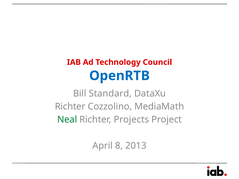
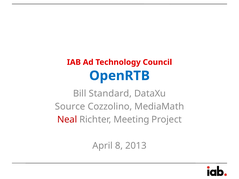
Richter: Richter -> Source (70, 107)
Neal colour: green -> red (67, 120)
Projects: Projects -> Meeting (131, 120)
